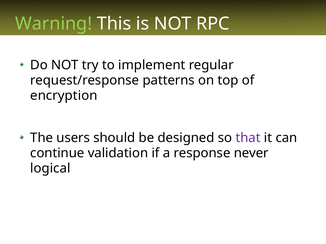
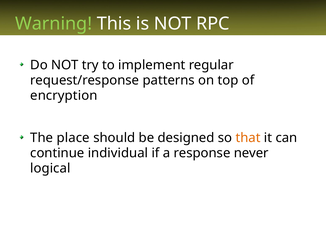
users: users -> place (73, 138)
that colour: purple -> orange (248, 138)
validation: validation -> individual (118, 153)
